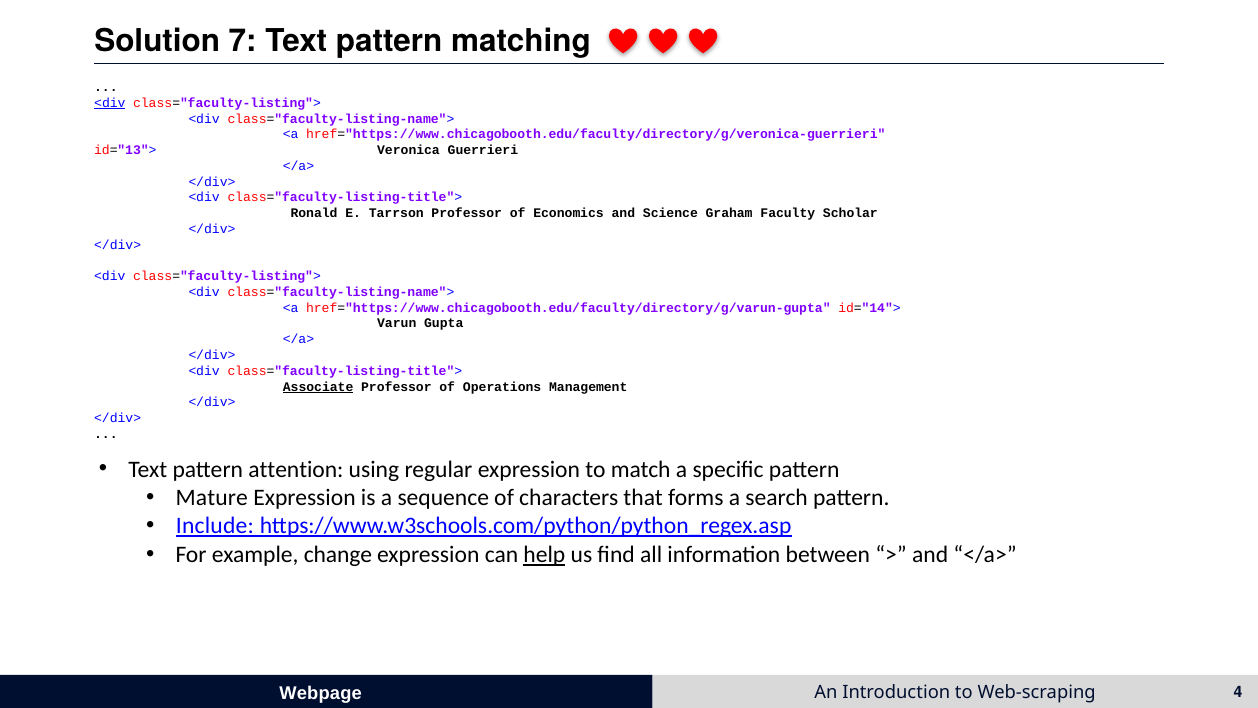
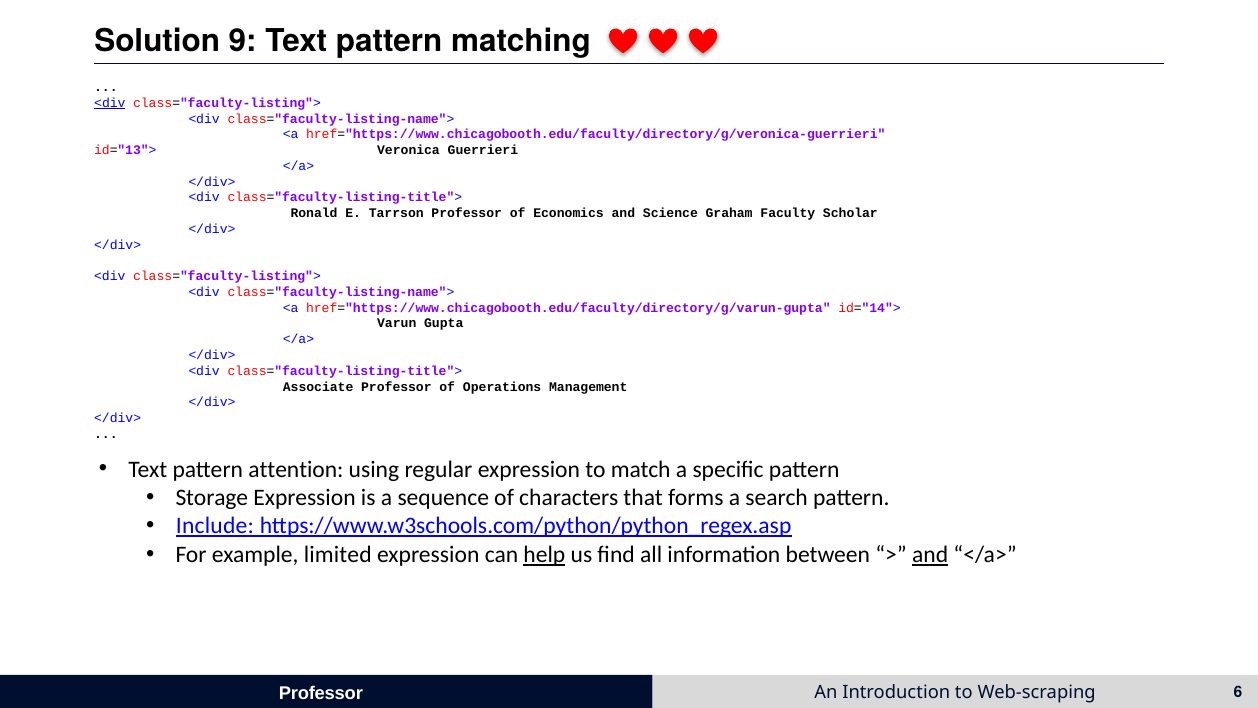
7: 7 -> 9 (243, 41)
Associate underline: present -> none (318, 386)
Mature: Mature -> Storage (212, 497)
change: change -> limited (338, 554)
and underline: none -> present (930, 554)
Webpage: Webpage -> Professor (321, 693)
4: 4 -> 6 (1238, 692)
